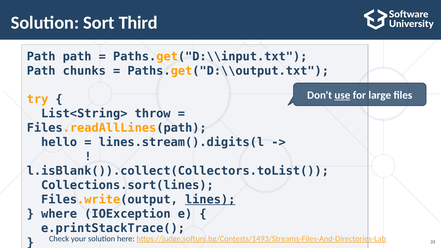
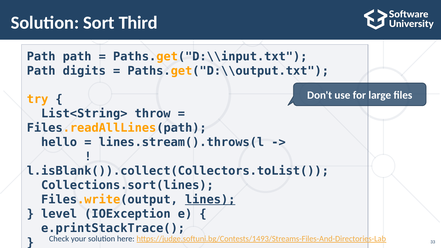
chunks: chunks -> digits (84, 71)
use underline: present -> none (342, 95)
lines.stream().digits(l: lines.stream().digits(l -> lines.stream().throws(l (181, 142)
where: where -> level (59, 214)
